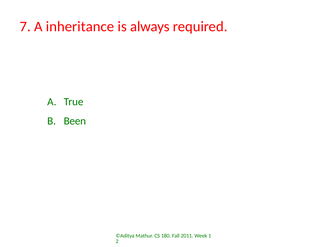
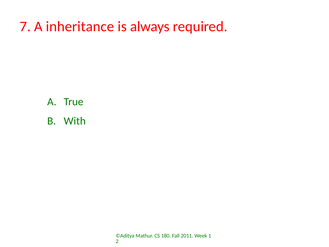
Been: Been -> With (75, 121)
